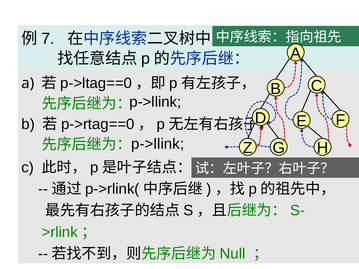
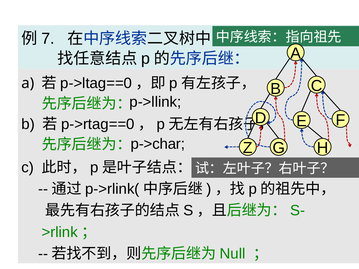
p->llink: p->llink -> p->char (158, 144)
